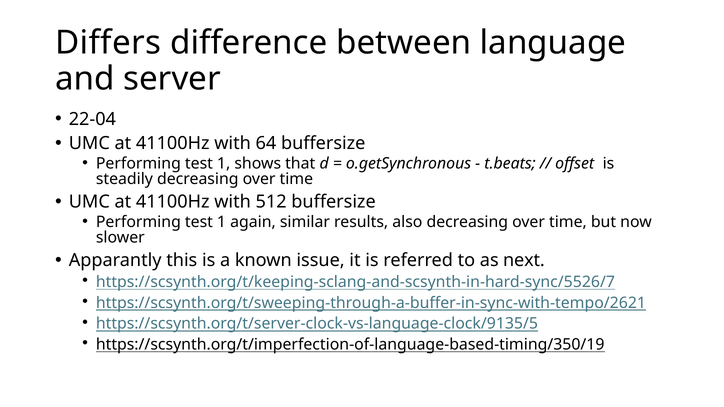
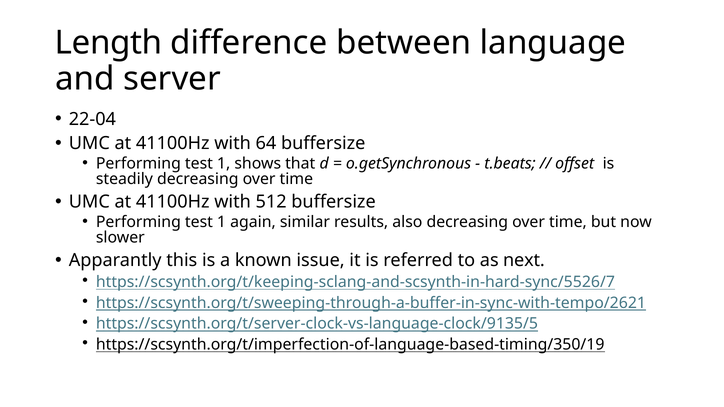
Differs: Differs -> Length (109, 43)
